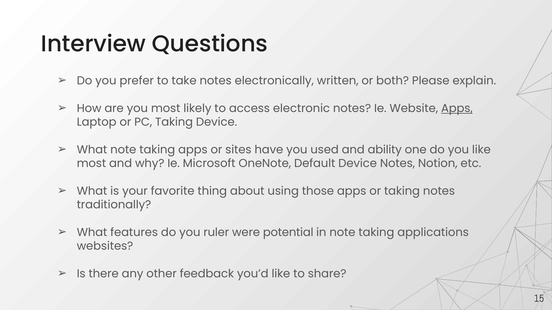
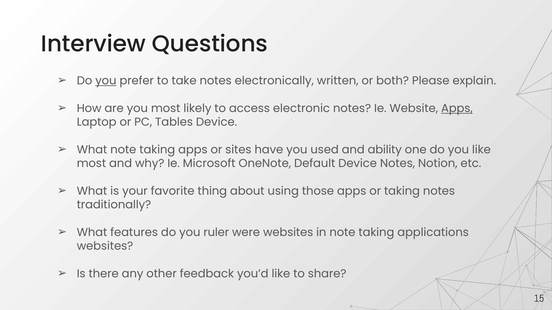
you underline: none -> present (106, 81)
PC Taking: Taking -> Tables (174, 122)
were potential: potential -> websites (288, 233)
